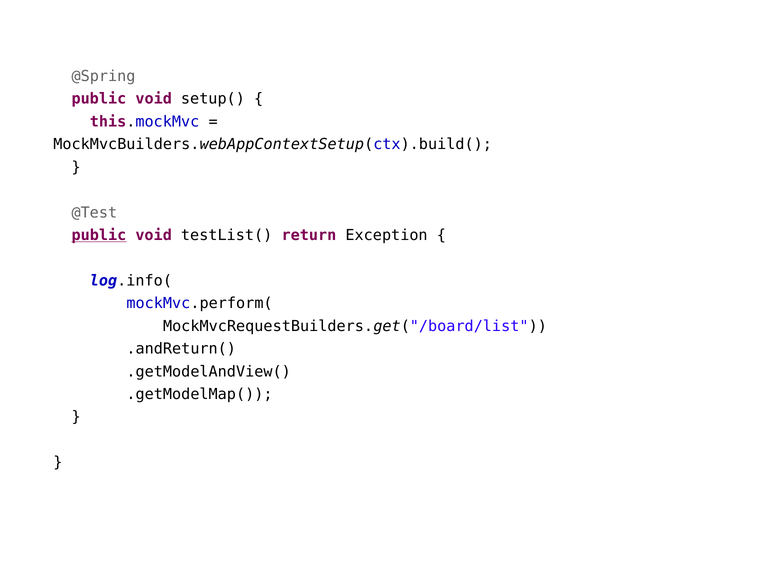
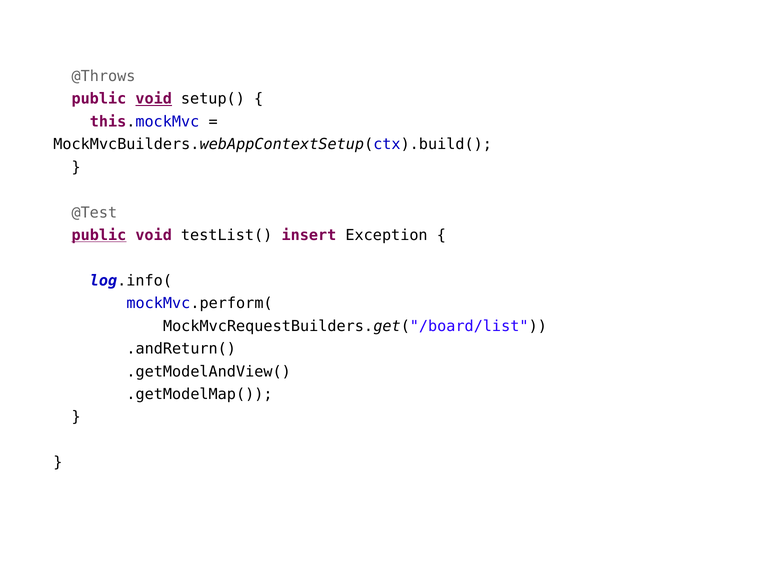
@Spring: @Spring -> @Throws (103, 76)
void underline: none -> present (154, 99)
return: return -> insert (309, 235)
